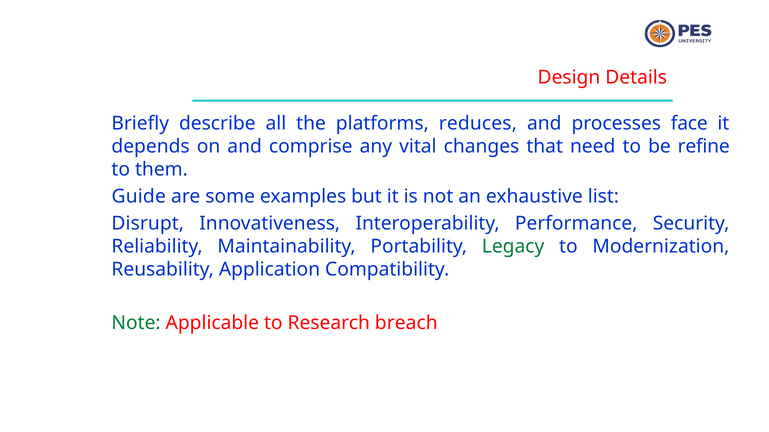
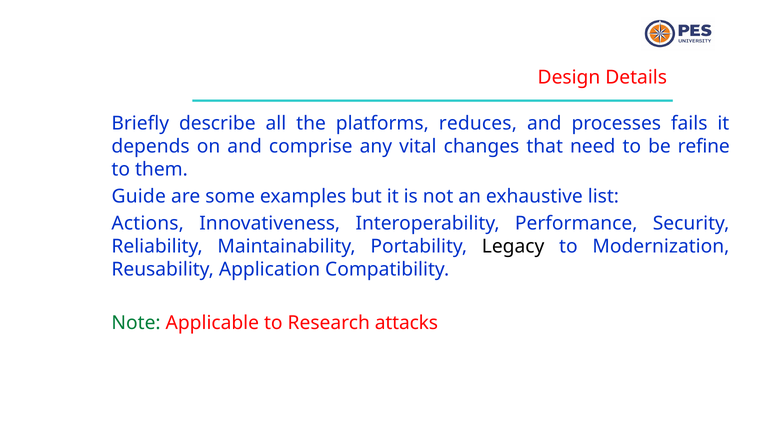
face: face -> fails (689, 124)
Disrupt: Disrupt -> Actions (148, 224)
Legacy colour: green -> black (513, 247)
breach: breach -> attacks (406, 323)
